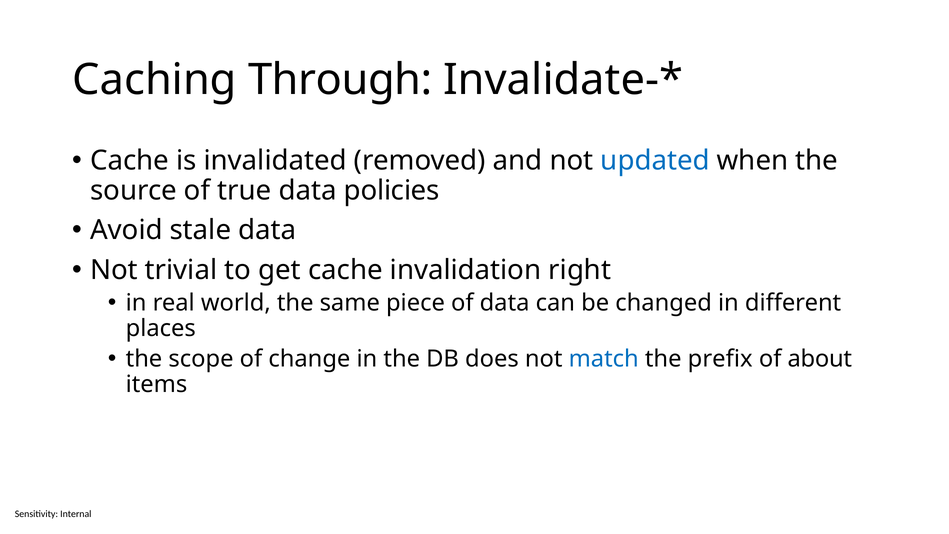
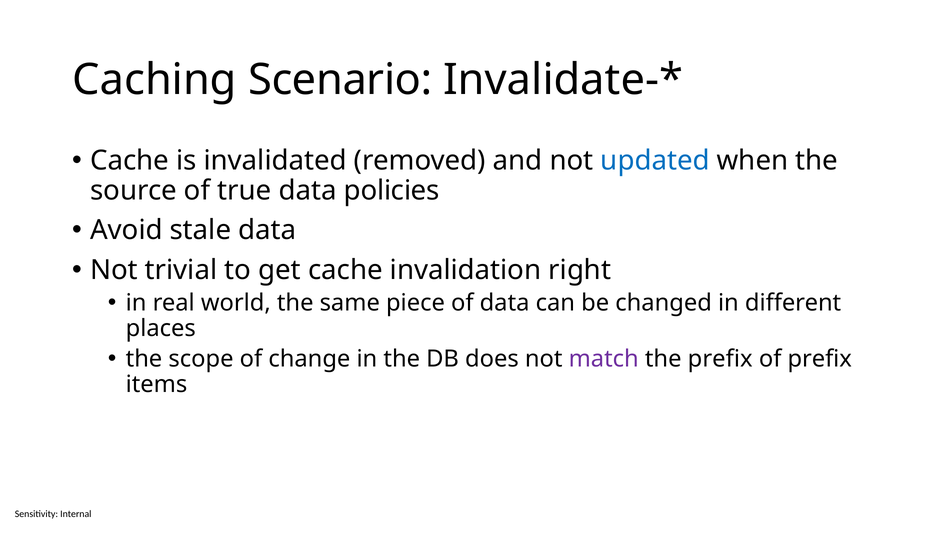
Through: Through -> Scenario (340, 80)
match colour: blue -> purple (604, 359)
of about: about -> prefix (820, 359)
